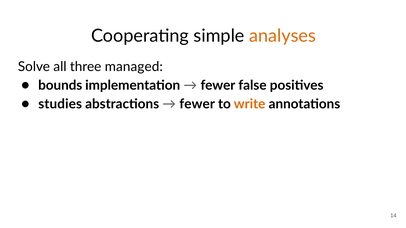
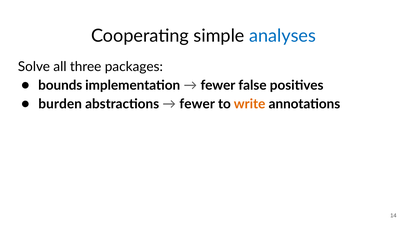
analyses colour: orange -> blue (283, 36)
managed: managed -> packages (134, 67)
studies: studies -> burden (60, 104)
